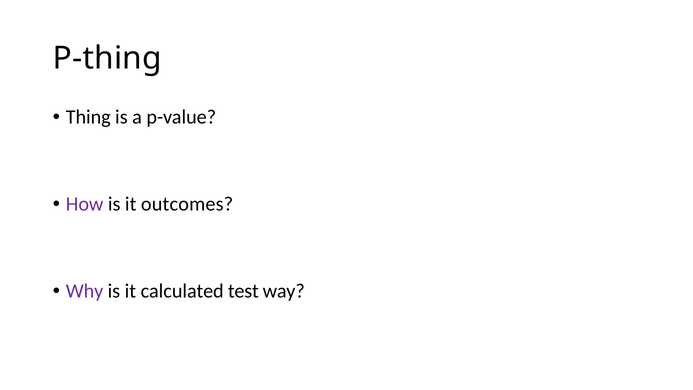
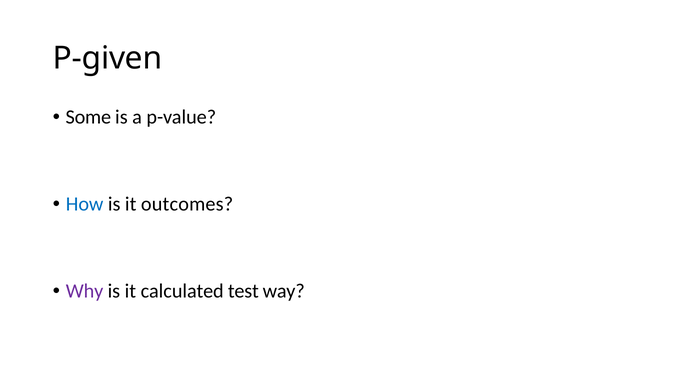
P-thing: P-thing -> P-given (108, 58)
Thing: Thing -> Some (88, 117)
How colour: purple -> blue (85, 204)
